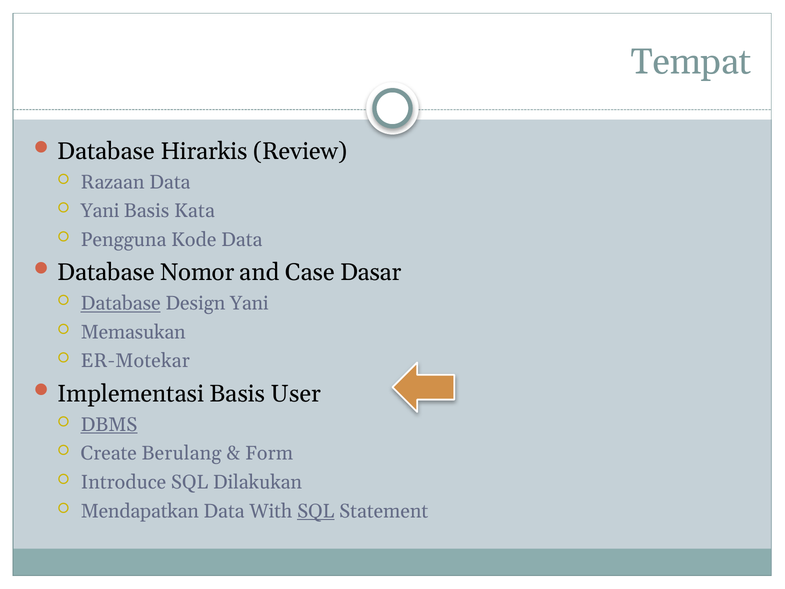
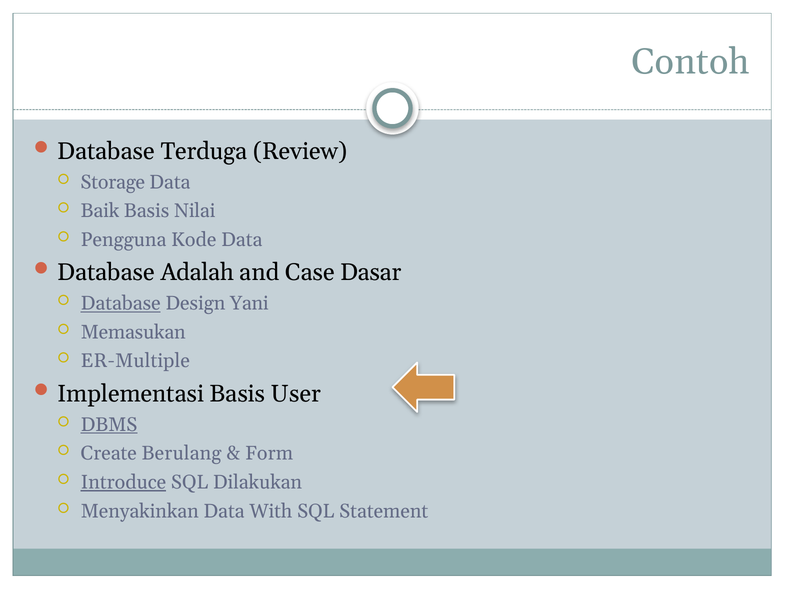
Tempat: Tempat -> Contoh (691, 62)
Hirarkis: Hirarkis -> Terduga (204, 151)
Razaan: Razaan -> Storage (113, 182)
Yani: Yani -> Baik (100, 211)
Kata: Kata -> Nilai (195, 211)
Nomor: Nomor -> Adalah (197, 272)
ER-Motekar: ER-Motekar -> ER-Multiple (135, 361)
Introduce underline: none -> present (123, 482)
Mendapatkan: Mendapatkan -> Menyakinkan (140, 511)
SQL underline: present -> none (316, 511)
